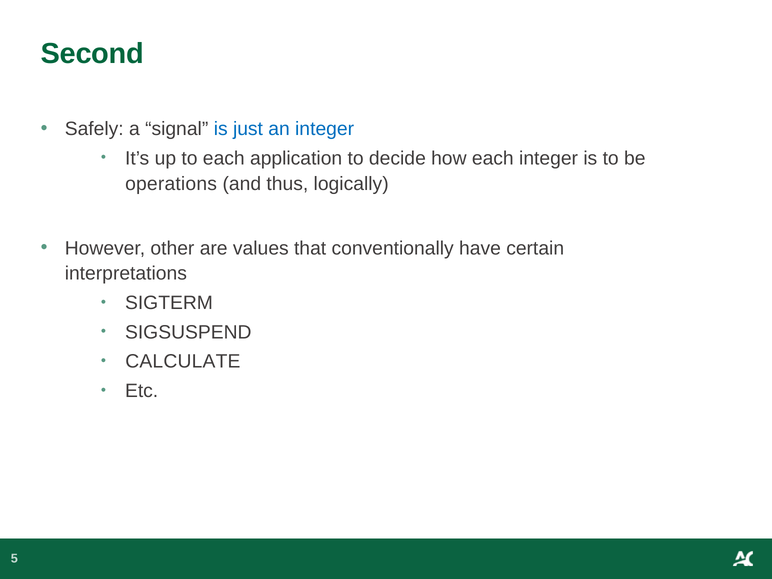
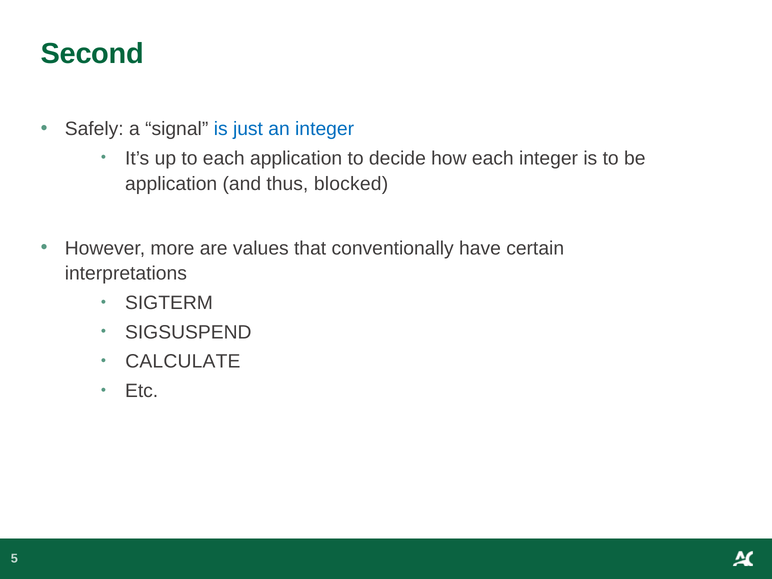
operations: operations -> application (171, 184)
logically: logically -> blocked (351, 184)
other: other -> more (172, 248)
